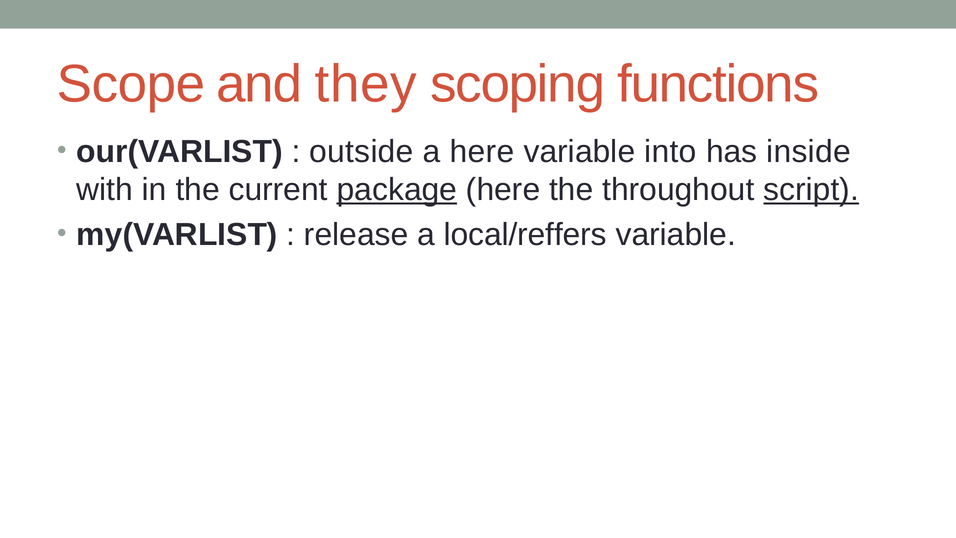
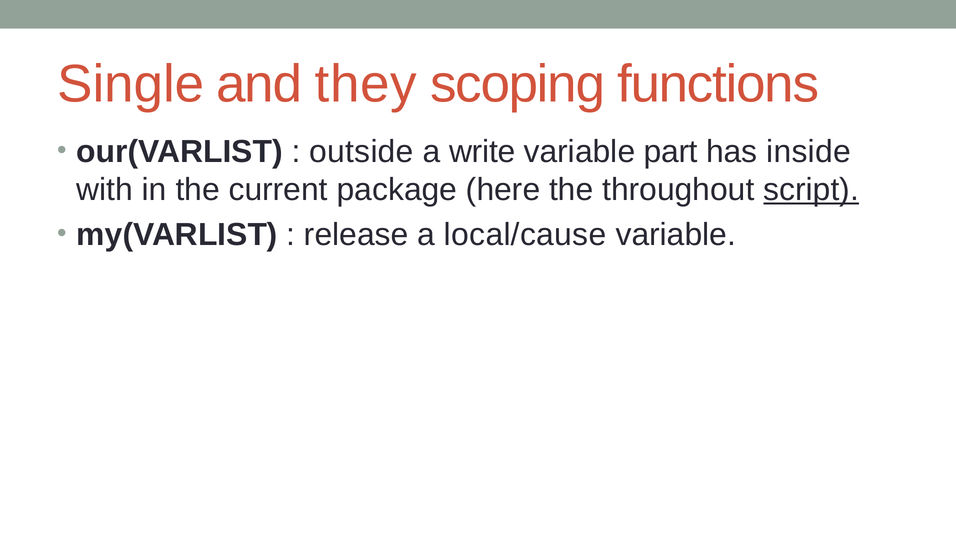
Scope: Scope -> Single (131, 84)
a here: here -> write (482, 152)
into: into -> part (671, 152)
package underline: present -> none (397, 190)
local/reffers: local/reffers -> local/cause (525, 234)
